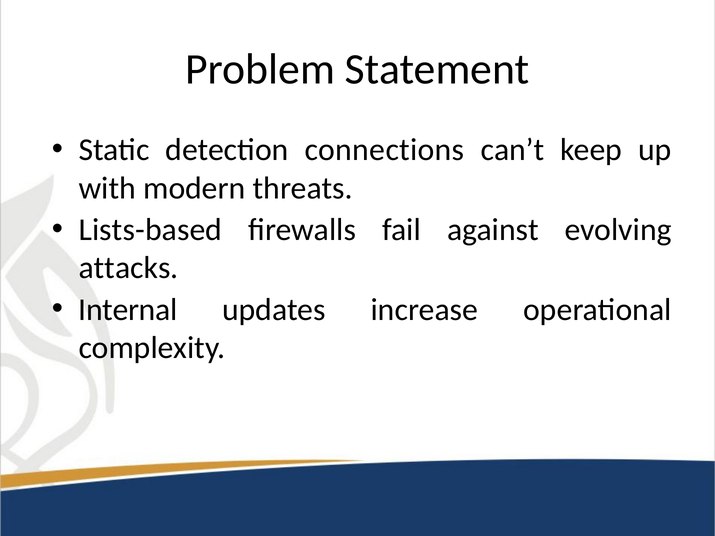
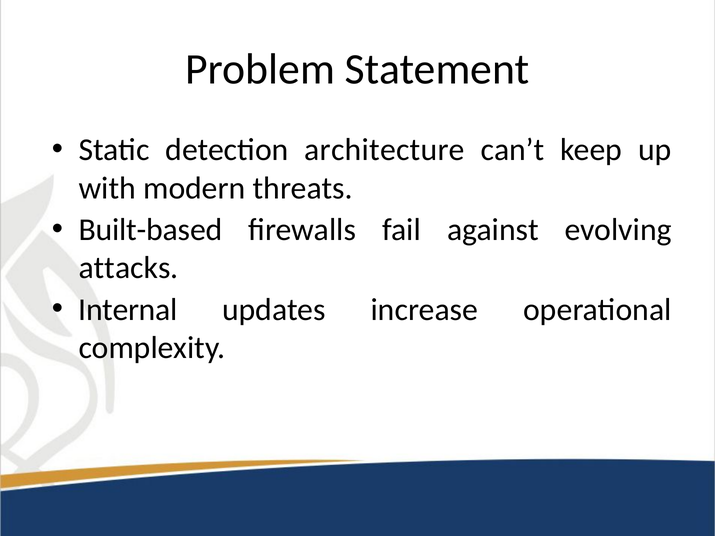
connections: connections -> architecture (385, 150)
Lists-based: Lists-based -> Built-based (151, 230)
